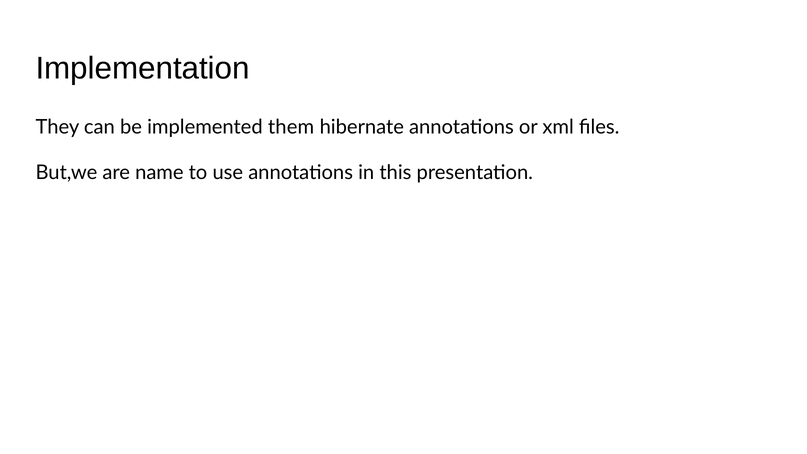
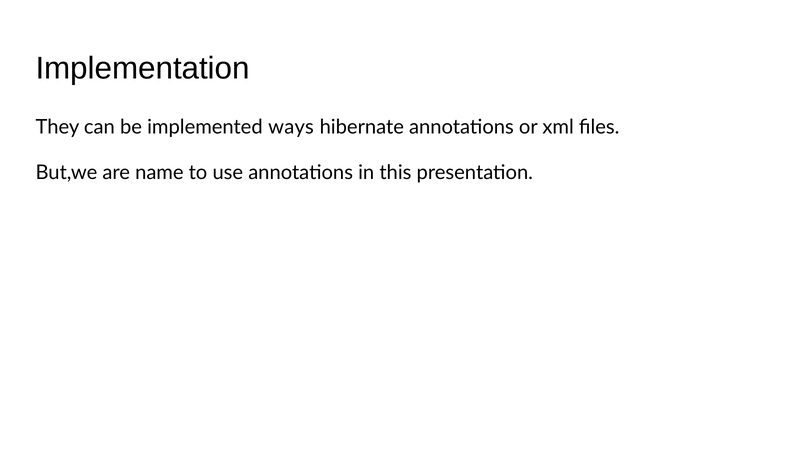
them: them -> ways (291, 127)
